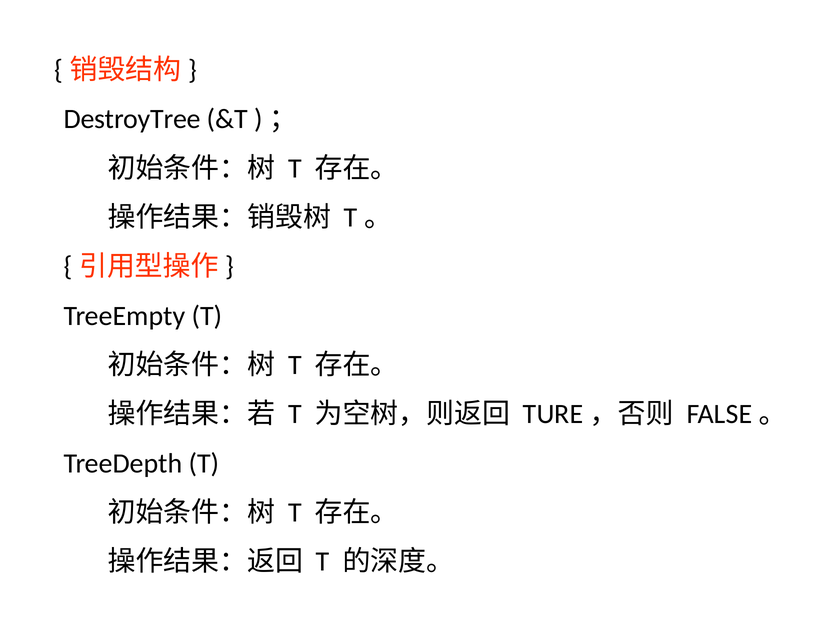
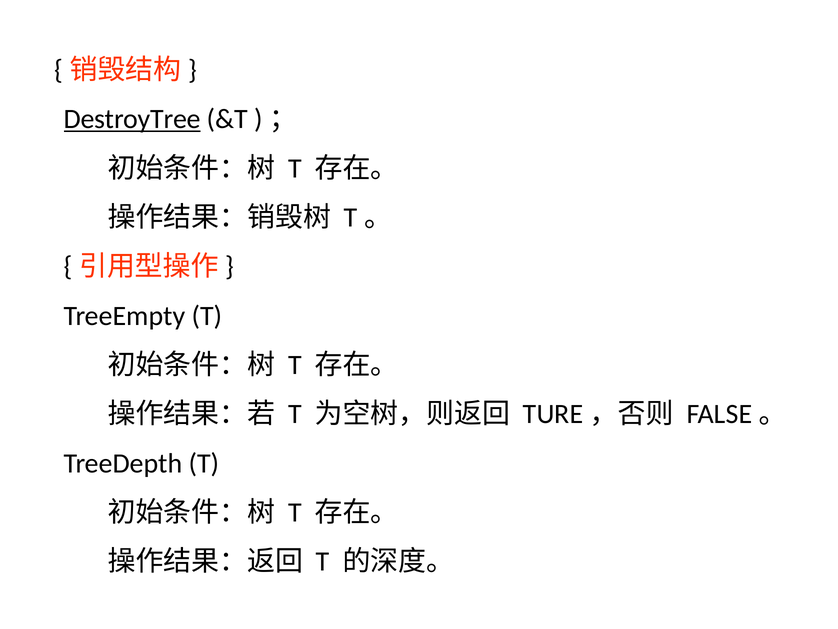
DestroyTree underline: none -> present (132, 119)
